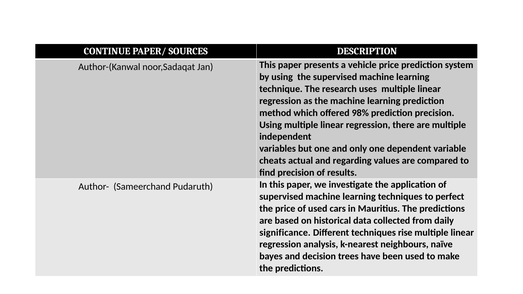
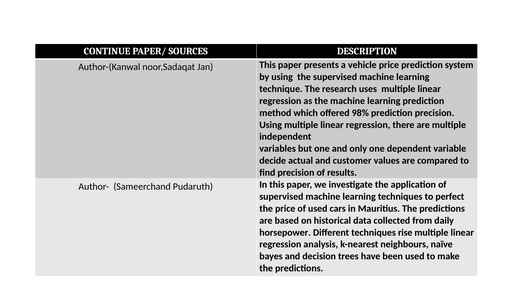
cheats: cheats -> decide (273, 161)
regarding: regarding -> customer (352, 161)
significance: significance -> horsepower (285, 233)
